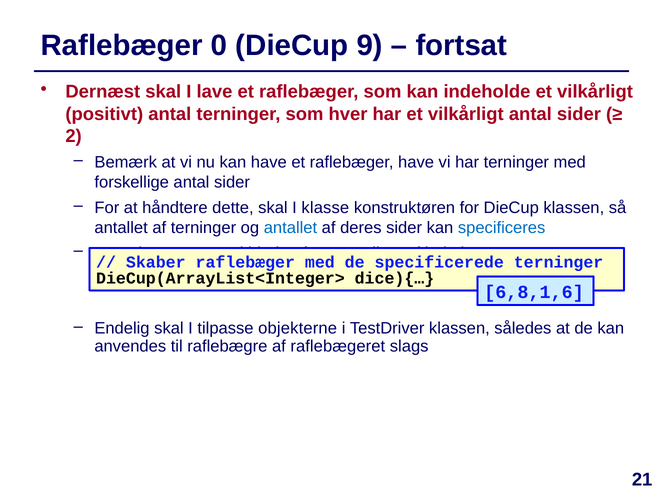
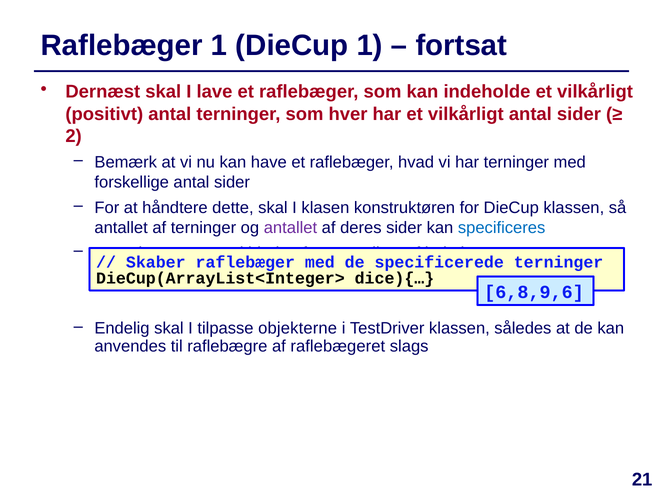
Raflebæger 0: 0 -> 1 (219, 46)
DieCup 9: 9 -> 1 (370, 46)
raflebæger have: have -> hvad (416, 163)
klasse: klasse -> klasen (325, 208)
antallet colour: blue -> purple (290, 228)
6,8,1,6: 6,8,1,6 -> 6,8,9,6 (534, 292)
